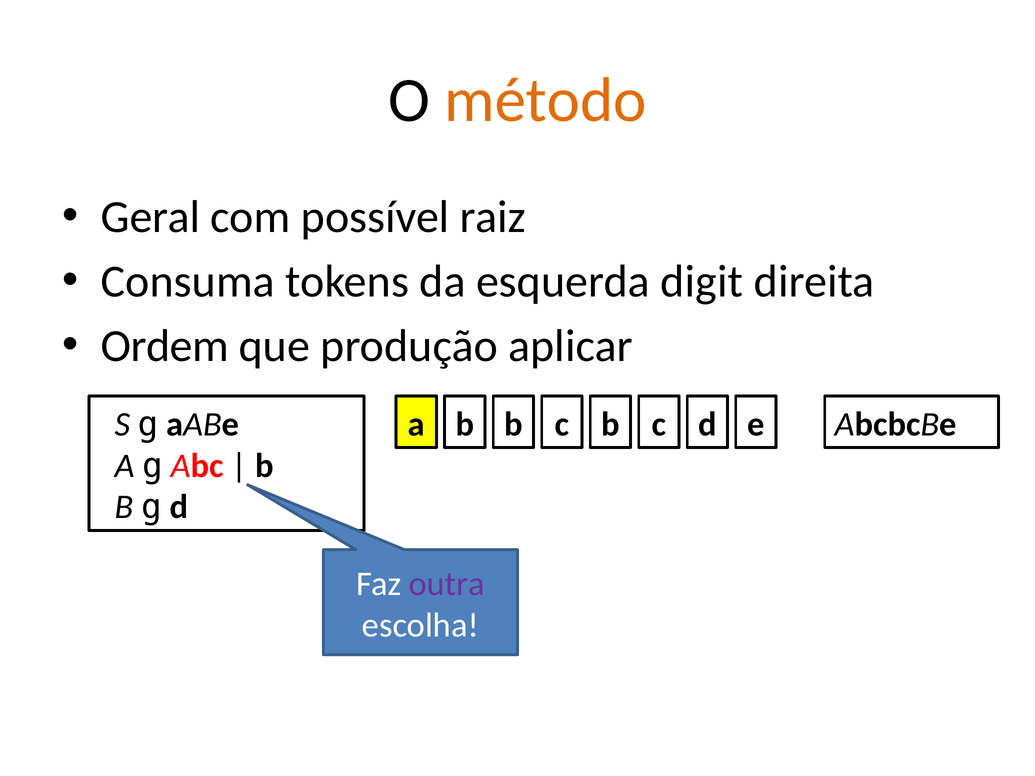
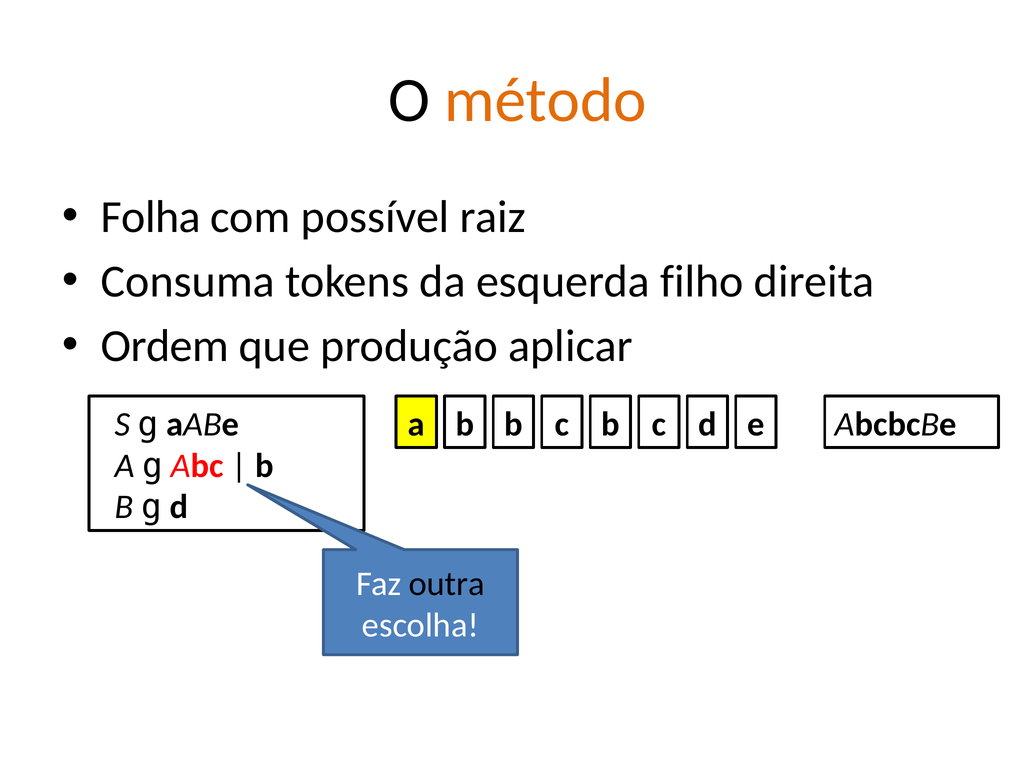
Geral: Geral -> Folha (151, 217)
digit: digit -> filho (702, 282)
outra colour: purple -> black (447, 584)
